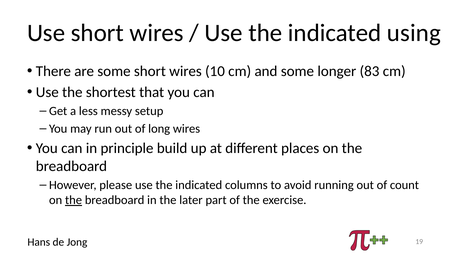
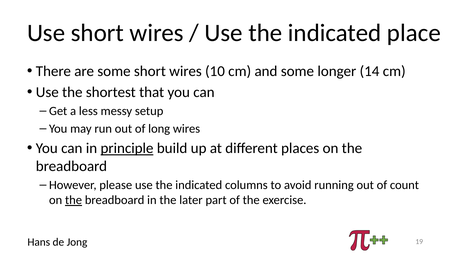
using: using -> place (414, 33)
83: 83 -> 14 (370, 71)
principle underline: none -> present (127, 148)
